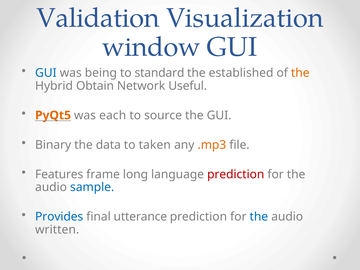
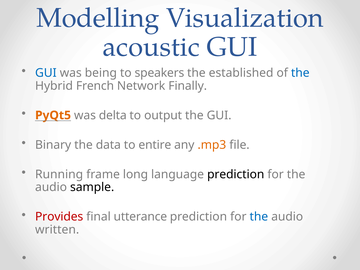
Validation: Validation -> Modelling (98, 18)
window: window -> acoustic (151, 47)
standard: standard -> speakers (159, 73)
the colour: orange -> blue (300, 73)
Obtain: Obtain -> French (95, 86)
Useful: Useful -> Finally (188, 86)
each: each -> delta (113, 115)
source: source -> output (163, 115)
taken: taken -> entire (155, 145)
Features: Features -> Running (59, 174)
prediction colour: red -> black (236, 174)
sample colour: blue -> black (92, 187)
Provides colour: blue -> red (59, 217)
